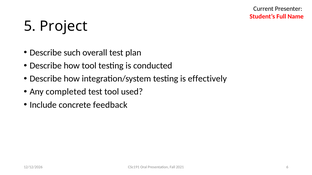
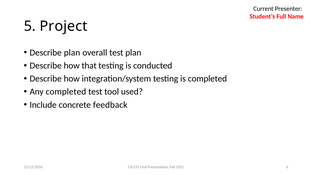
Describe such: such -> plan (72, 53)
how tool: tool -> that (89, 66)
is effectively: effectively -> completed (207, 79)
